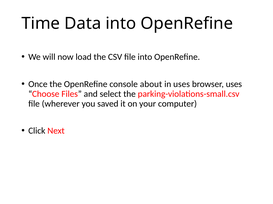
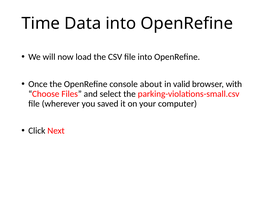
in uses: uses -> valid (182, 84)
browser uses: uses -> with (234, 84)
